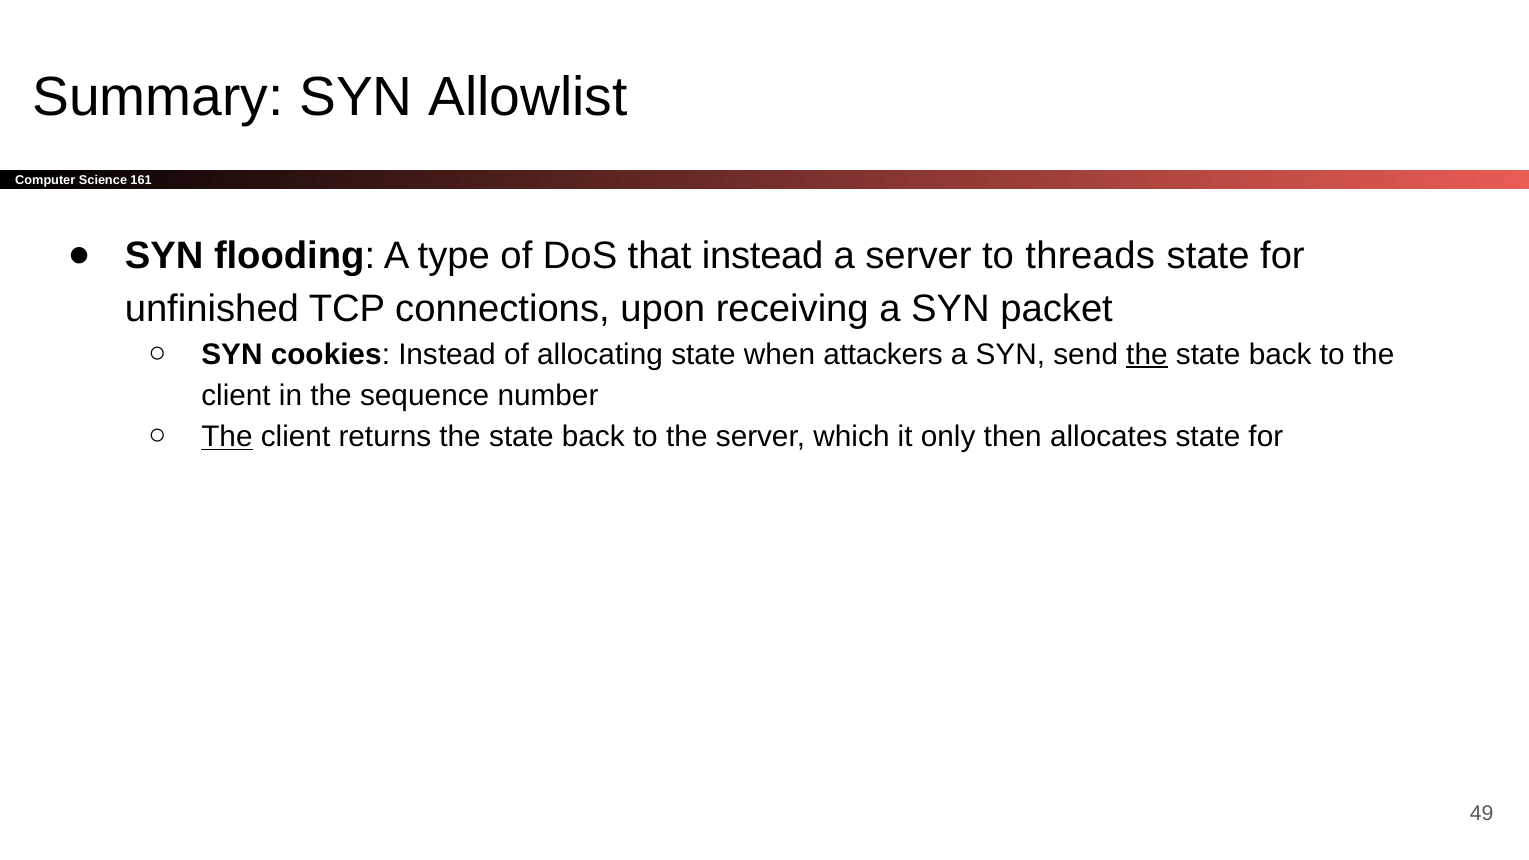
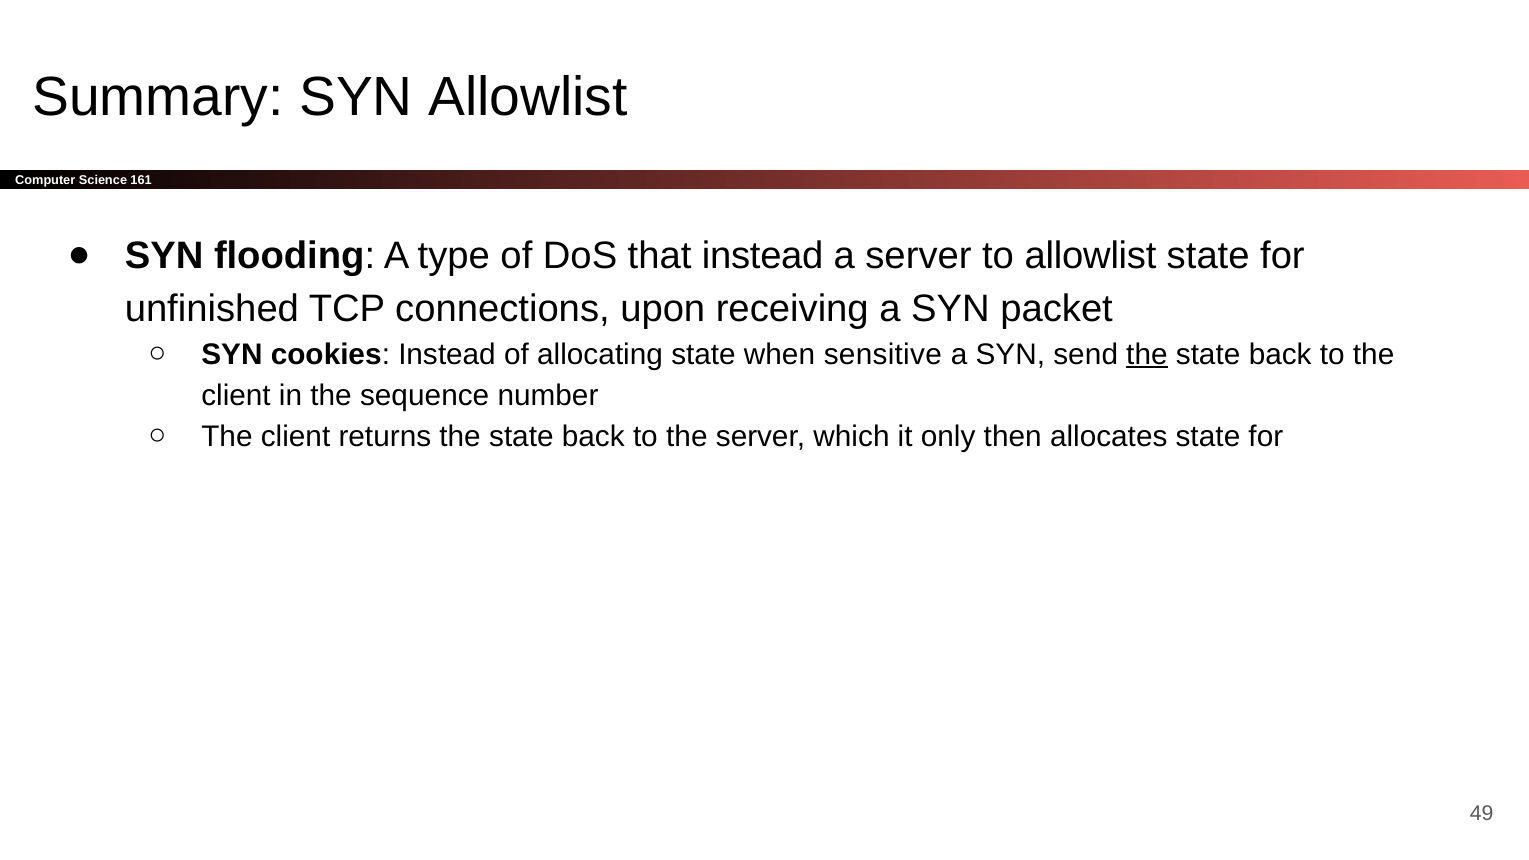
to threads: threads -> allowlist (1091, 256)
attackers: attackers -> sensitive (883, 355)
The underline: present -> none (227, 437)
